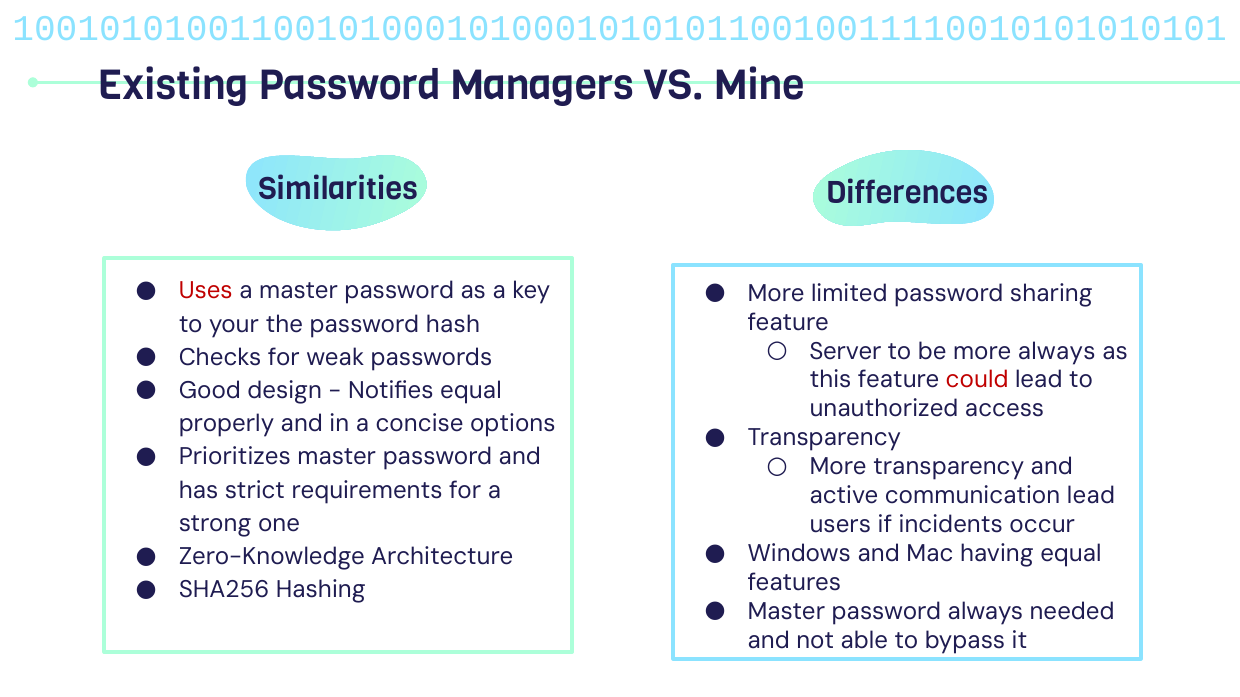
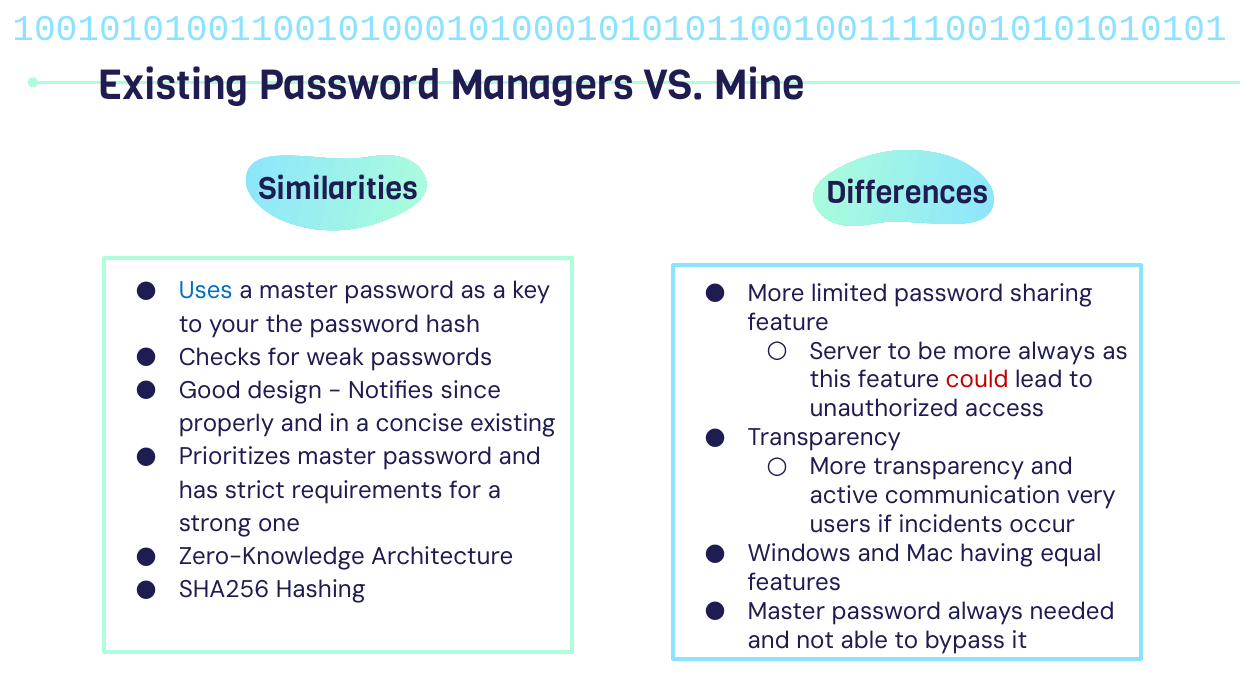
Uses colour: red -> blue (206, 291)
Notifies equal: equal -> since (471, 391)
concise options: options -> existing (513, 424)
communication lead: lead -> very (1091, 496)
